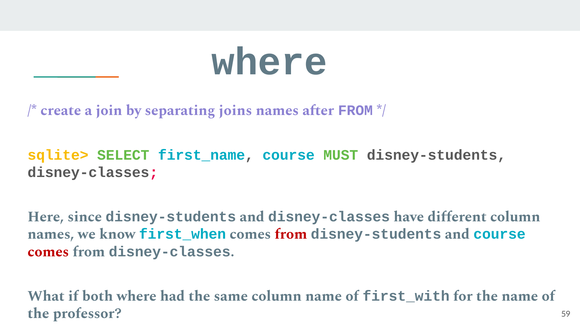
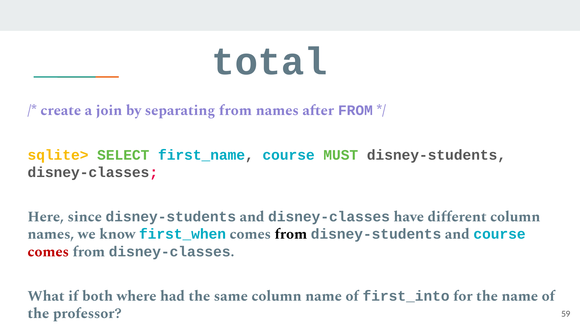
where: where -> total (269, 62)
separating joins: joins -> from (235, 111)
from colour: red -> black (291, 234)
first_with: first_with -> first_into (406, 296)
